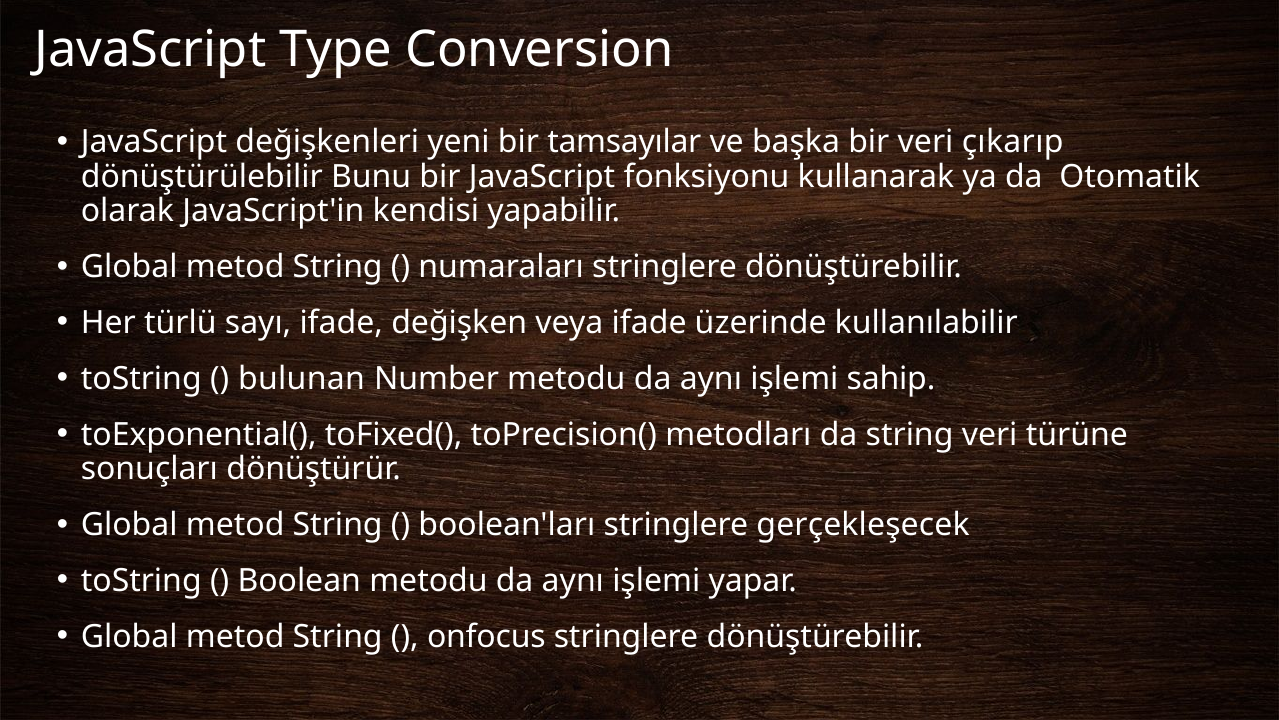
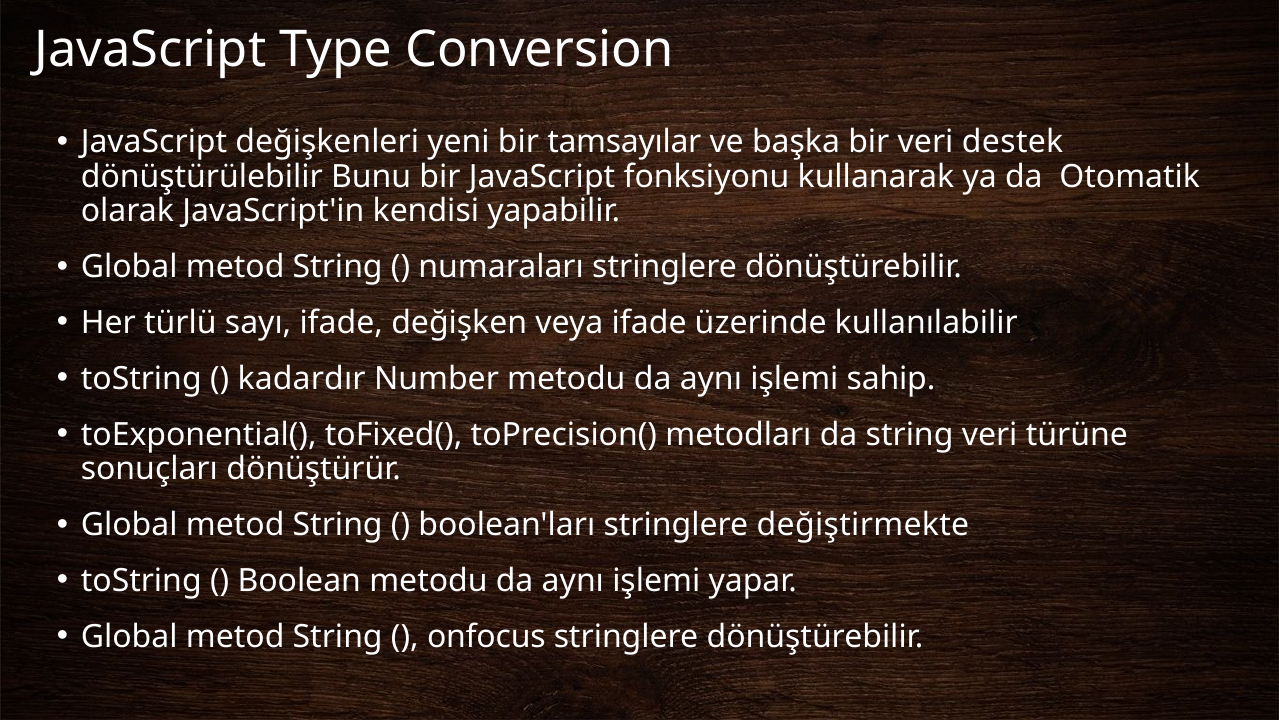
çıkarıp: çıkarıp -> destek (1013, 142)
bulunan: bulunan -> kadardır (302, 378)
gerçekleşecek: gerçekleşecek -> değiştirmekte (863, 525)
